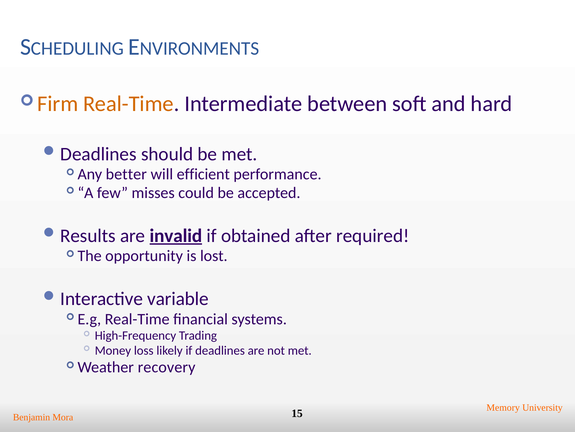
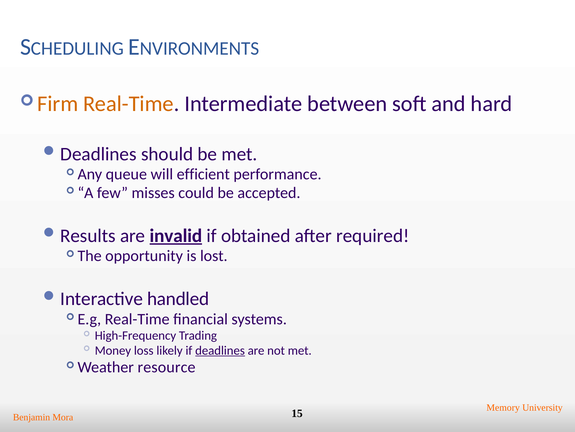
better: better -> queue (126, 174)
variable: variable -> handled (178, 298)
deadlines underline: none -> present (220, 350)
recovery: recovery -> resource (167, 367)
